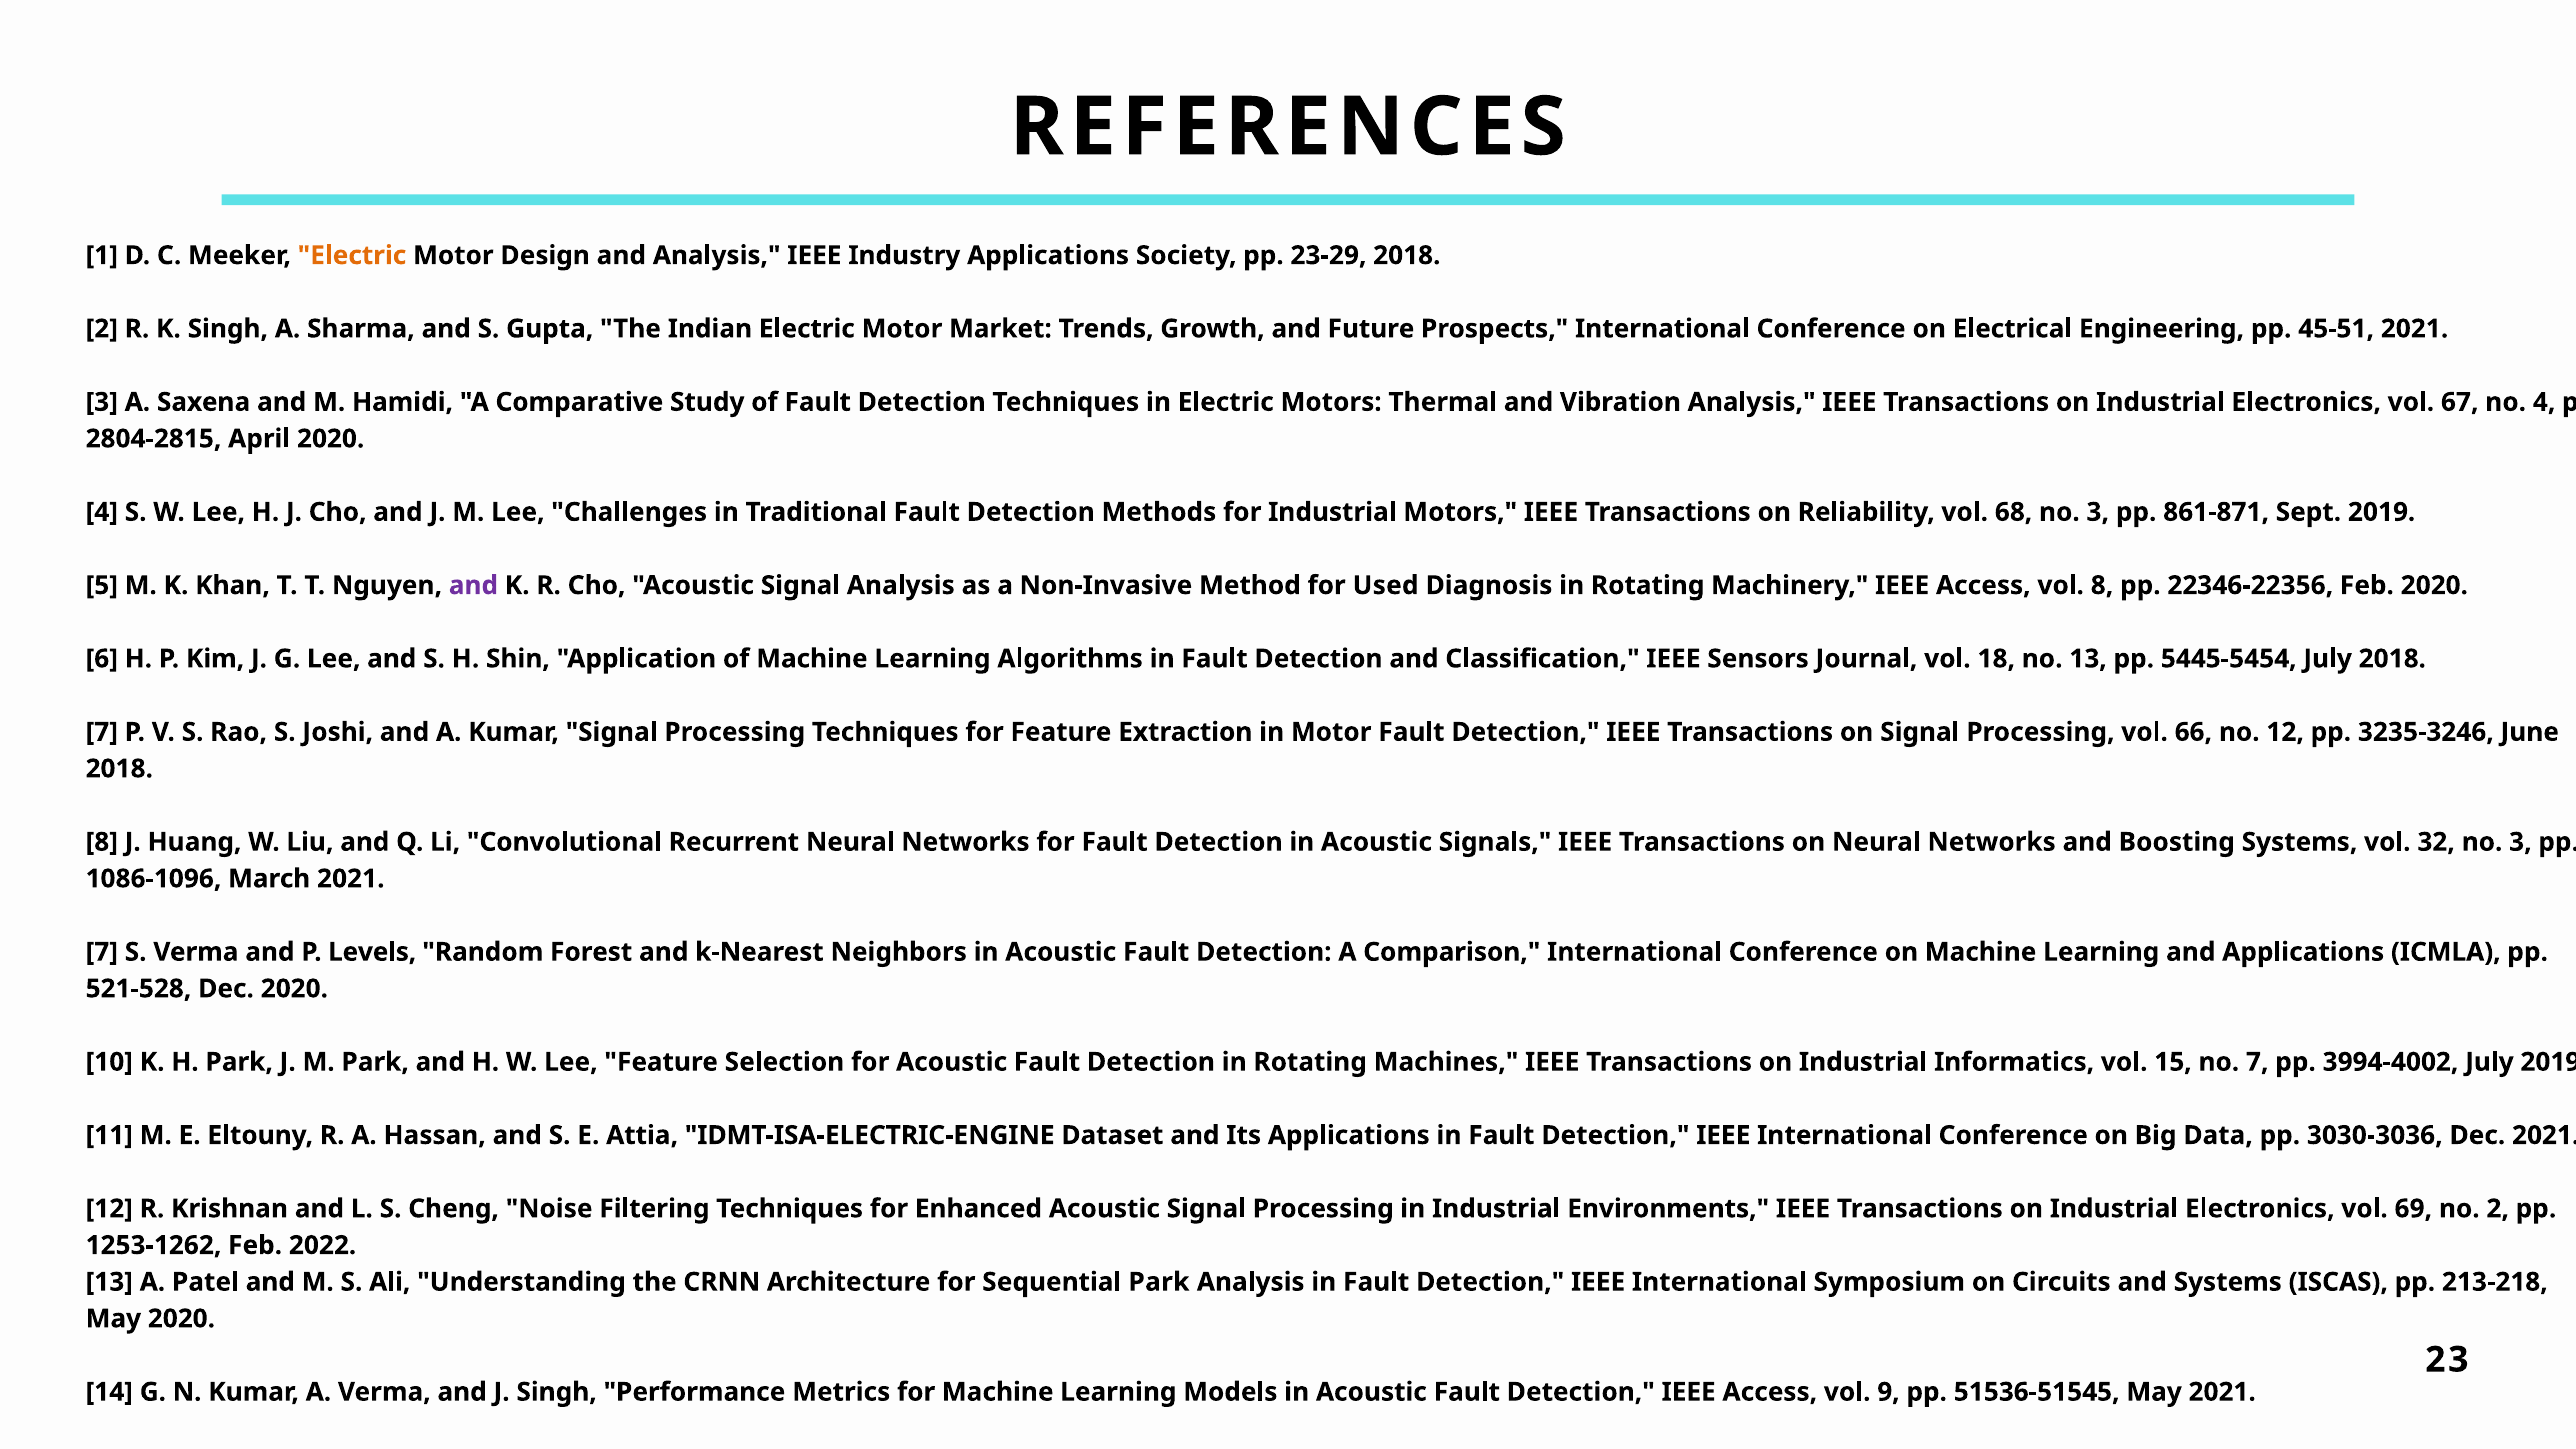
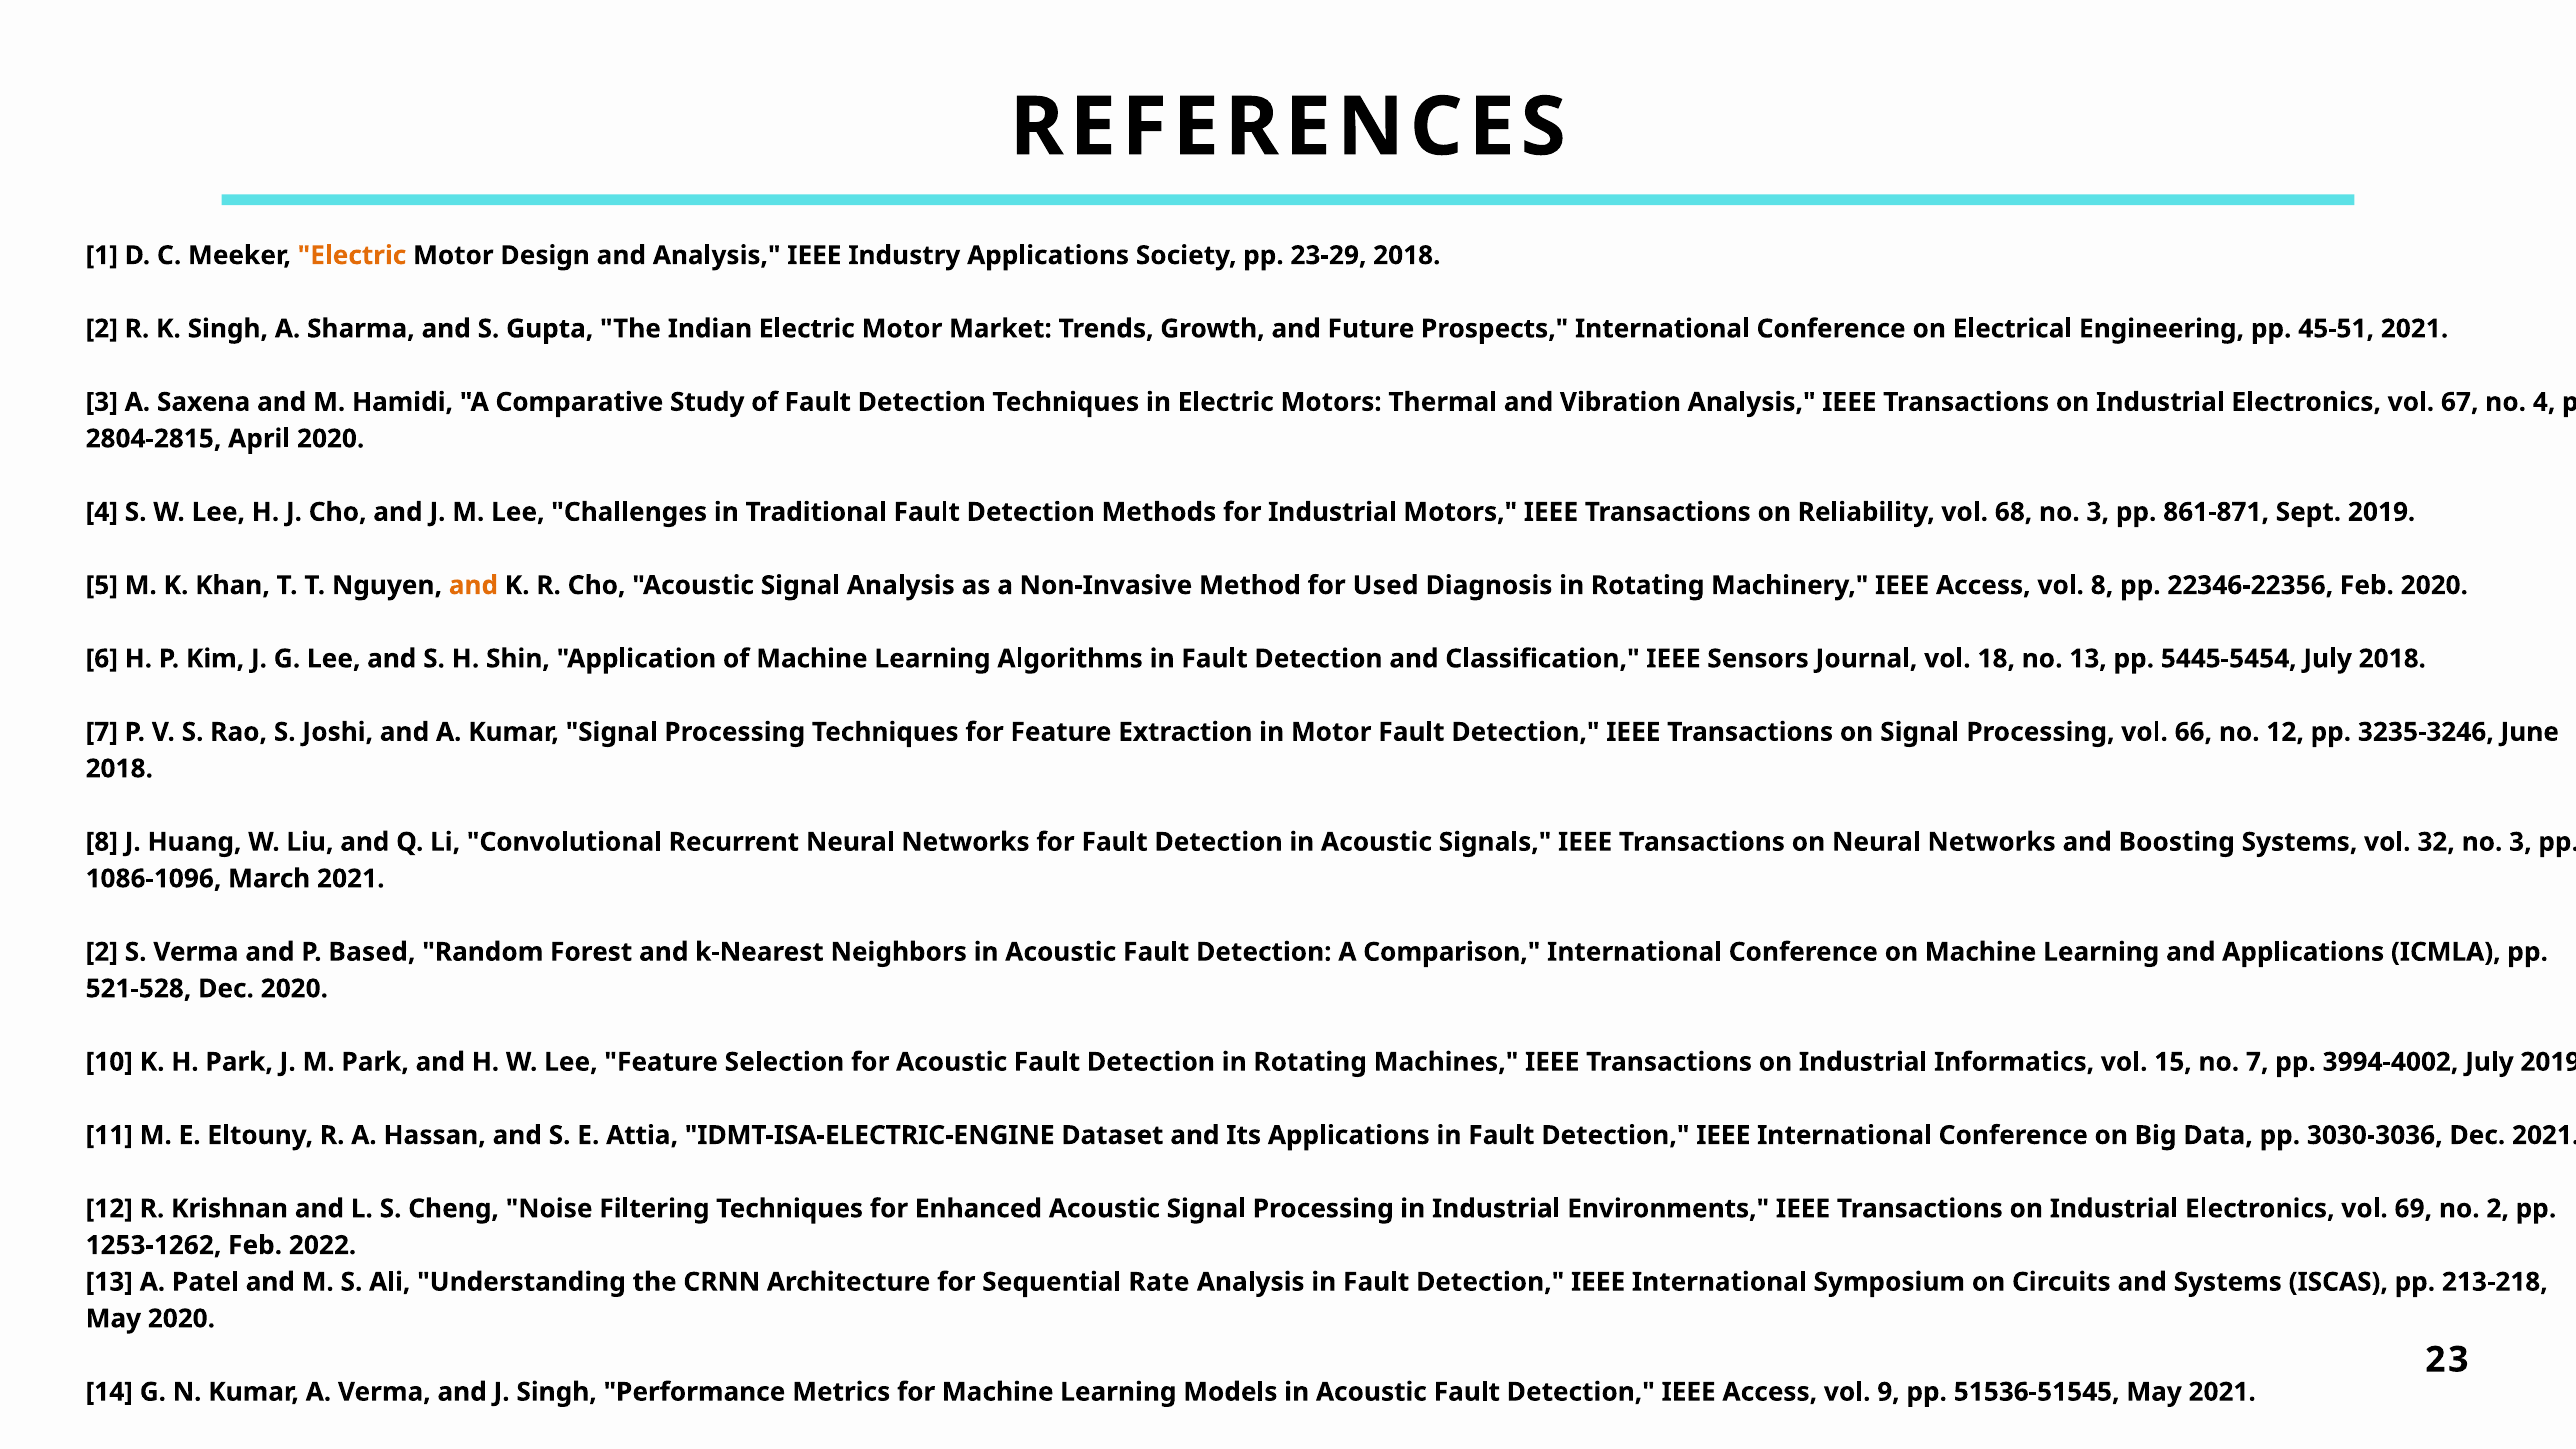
and colour: purple -> orange (473, 585)
7: 7 -> 2 (102, 952)
Levels: Levels -> Based (372, 952)
Sequential Park: Park -> Rate (1159, 1282)
